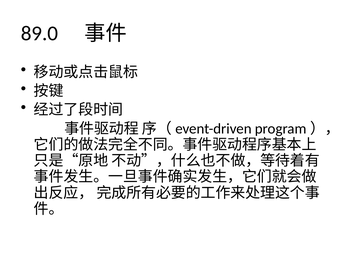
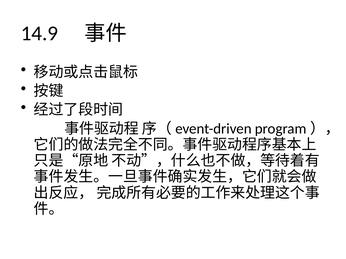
89.0: 89.0 -> 14.9 (39, 33)
